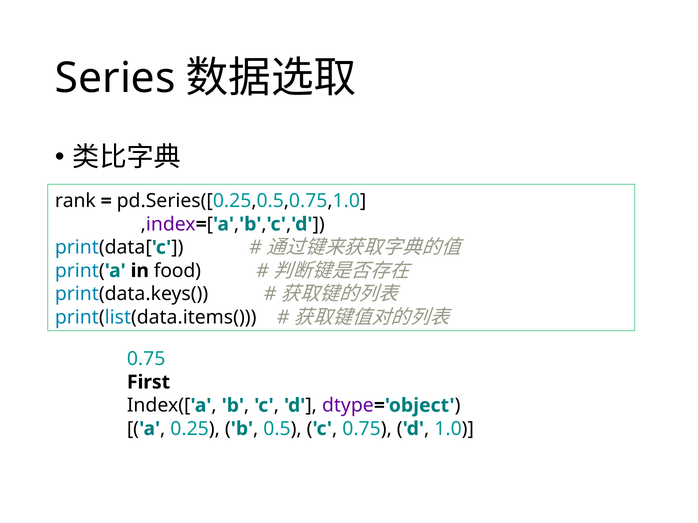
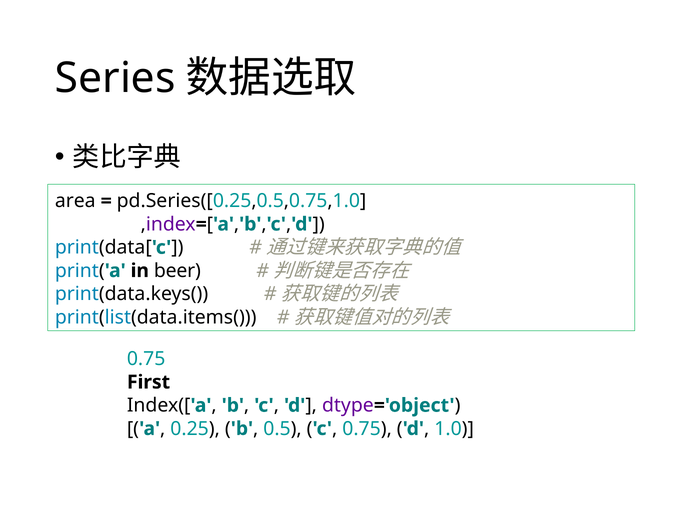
rank: rank -> area (75, 201)
food: food -> beer (177, 271)
